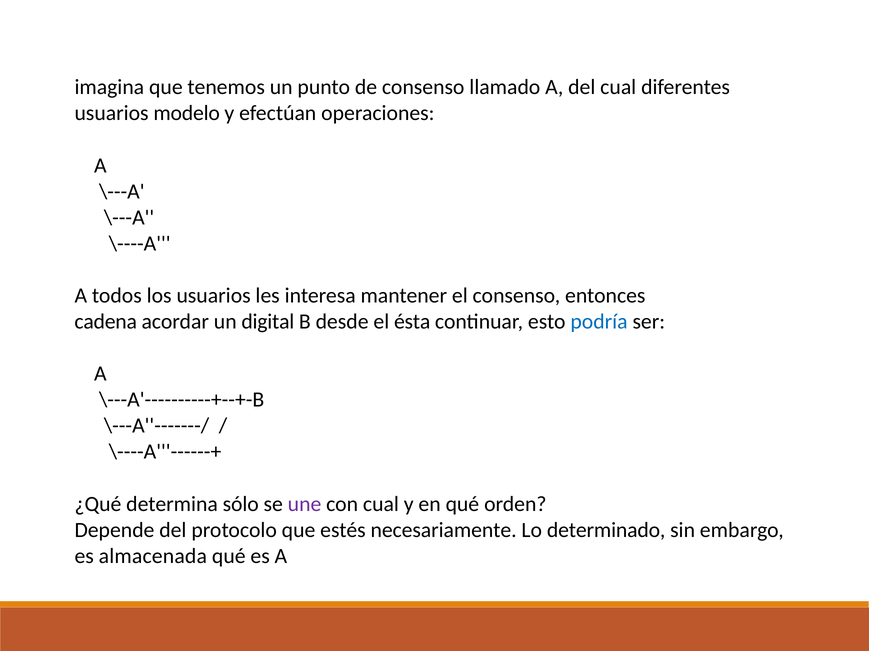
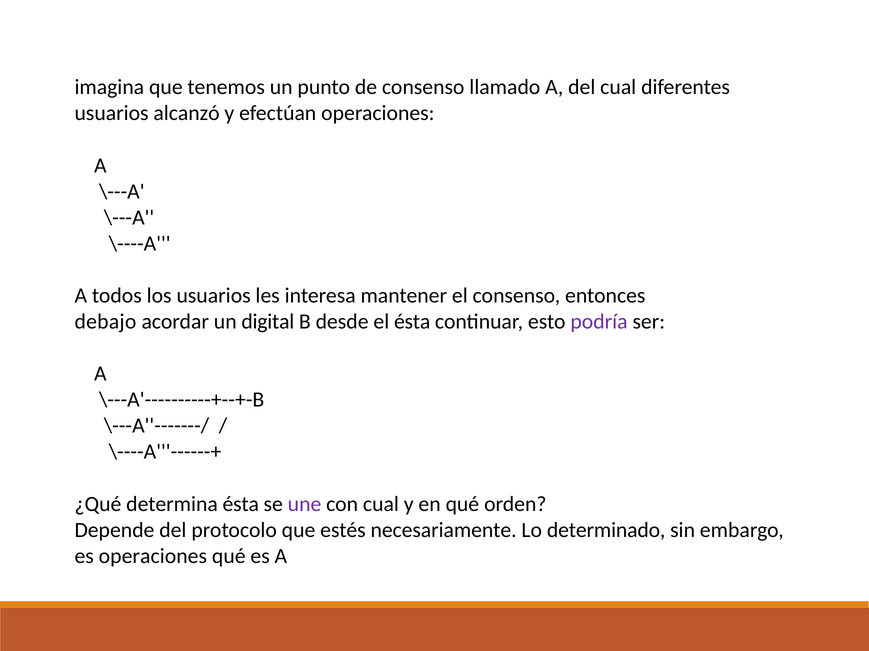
modelo: modelo -> alcanzó (187, 113)
cadena: cadena -> debajo (105, 322)
podría colour: blue -> purple (599, 322)
determina sólo: sólo -> ésta (241, 504)
es almacenada: almacenada -> operaciones (153, 557)
